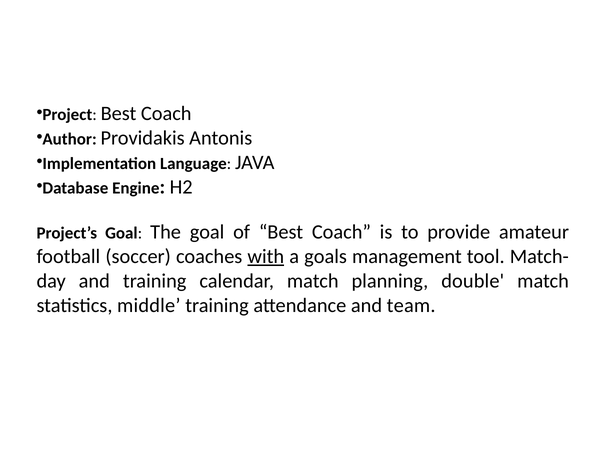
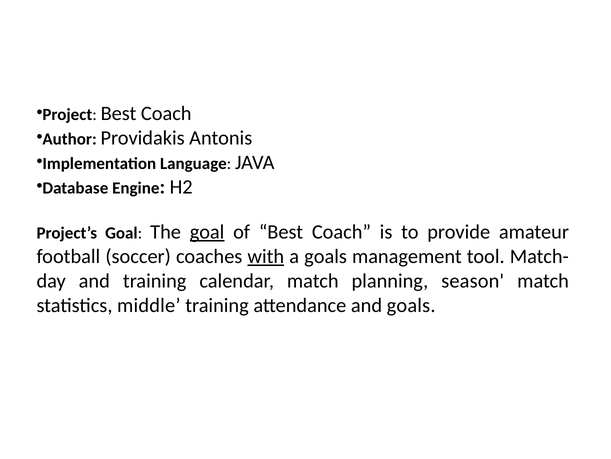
goal underline: none -> present (207, 232)
double: double -> season (473, 280)
and team: team -> goals (411, 305)
